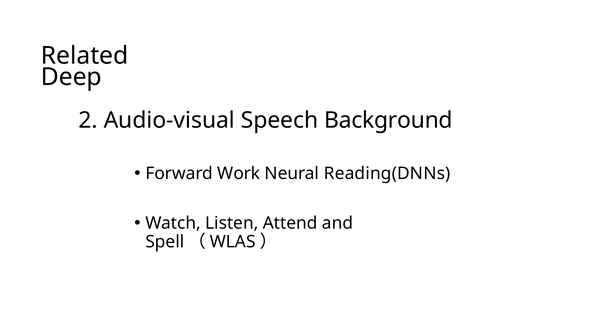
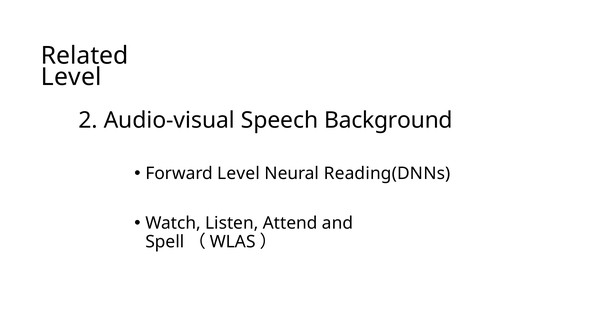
Deep: Deep -> Level (71, 77)
Forward Work: Work -> Level (239, 173)
